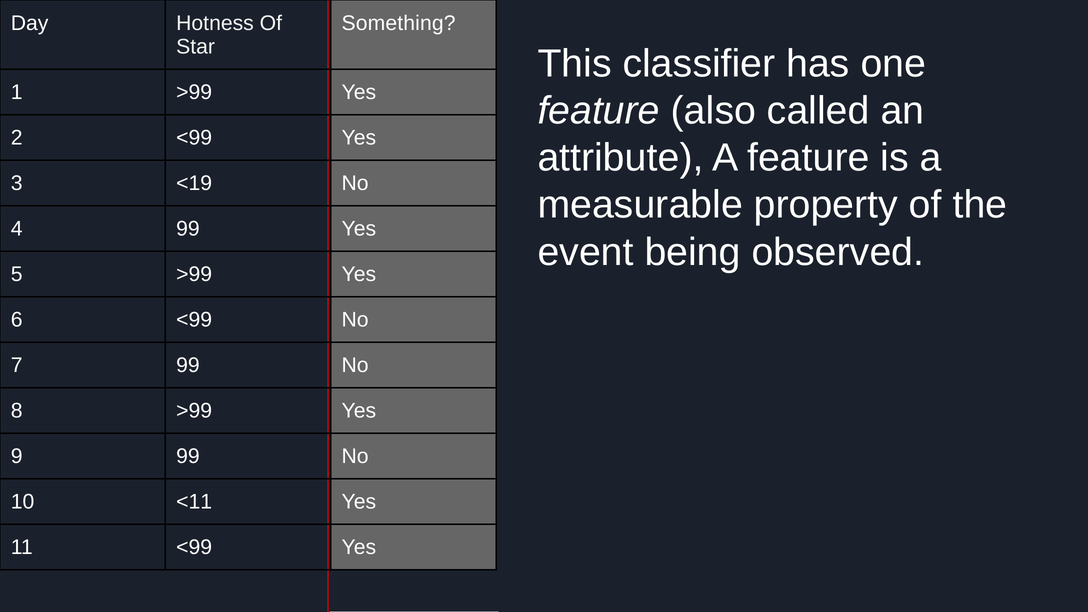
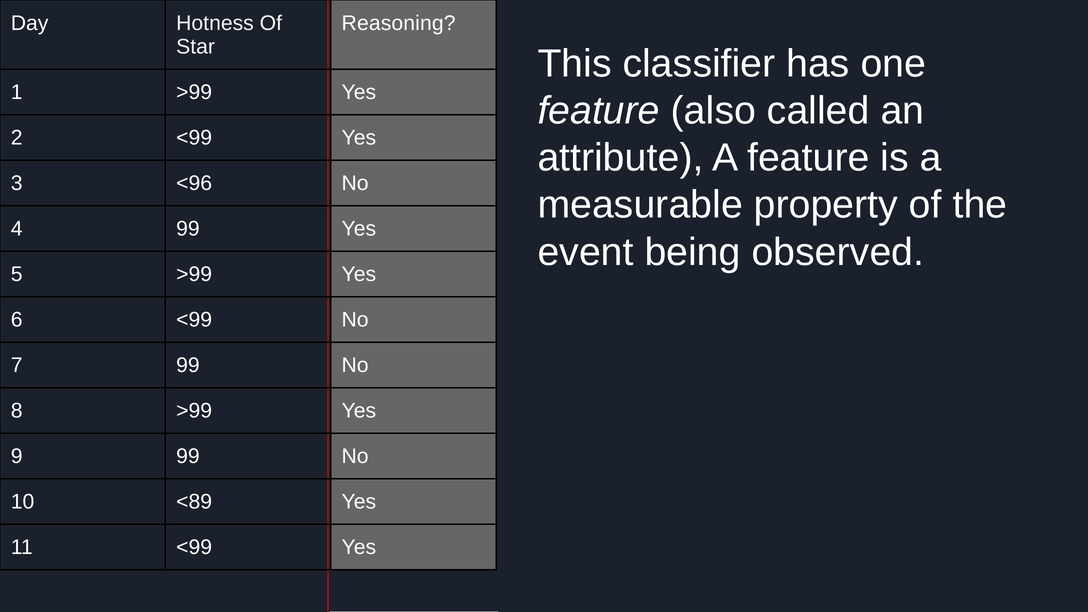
Something: Something -> Reasoning (399, 23)
<19: <19 -> <96 (194, 183)
<11: <11 -> <89 (194, 502)
